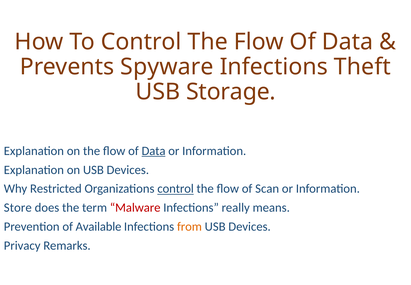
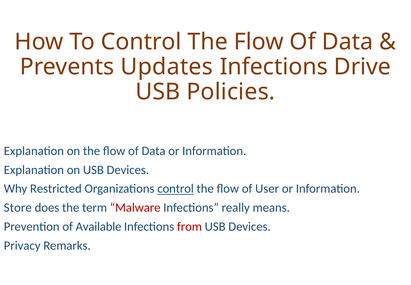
Spyware: Spyware -> Updates (167, 67)
Theft: Theft -> Drive (362, 67)
Storage: Storage -> Policies (231, 92)
Data underline: present -> none (154, 151)
Scan: Scan -> User (267, 189)
from colour: orange -> red (189, 226)
